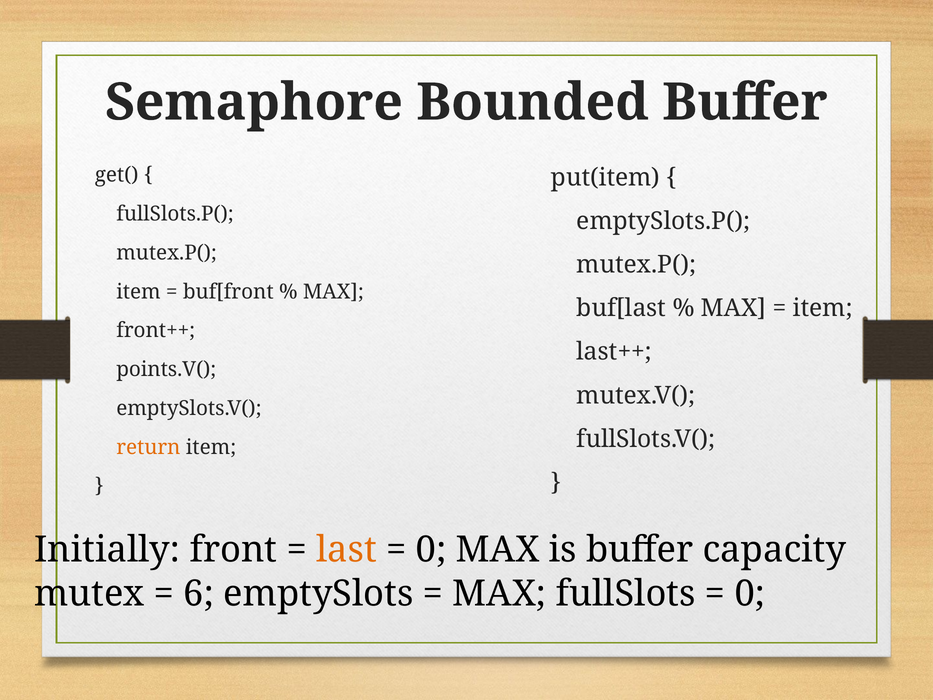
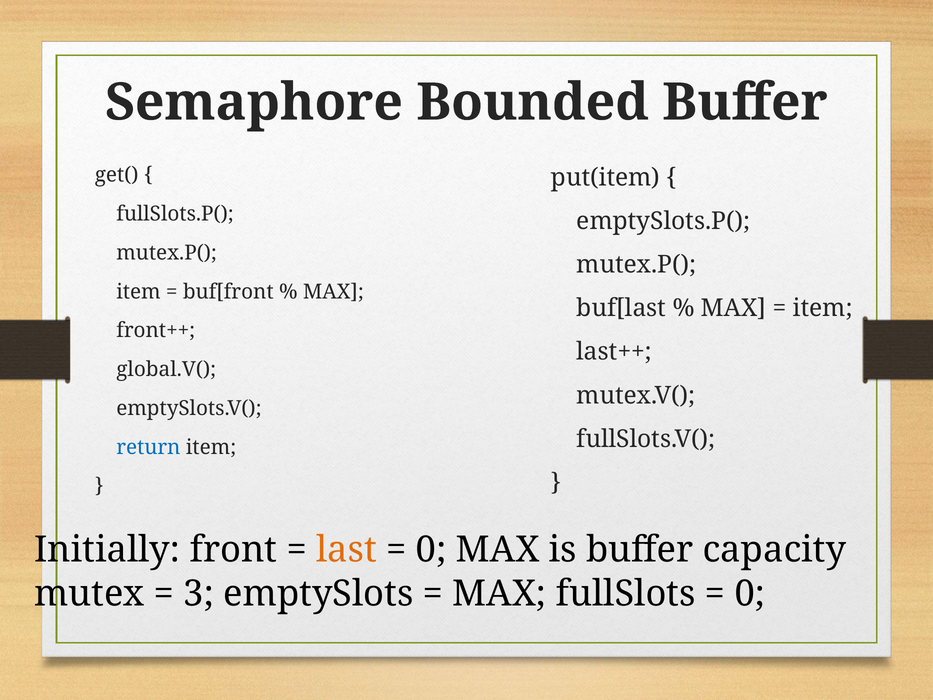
points.V(: points.V( -> global.V( (166, 369)
return colour: orange -> blue (148, 447)
6: 6 -> 3 (199, 593)
